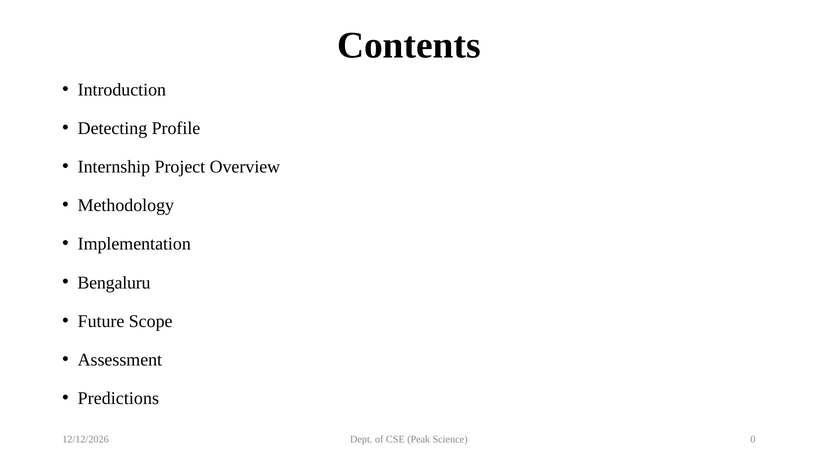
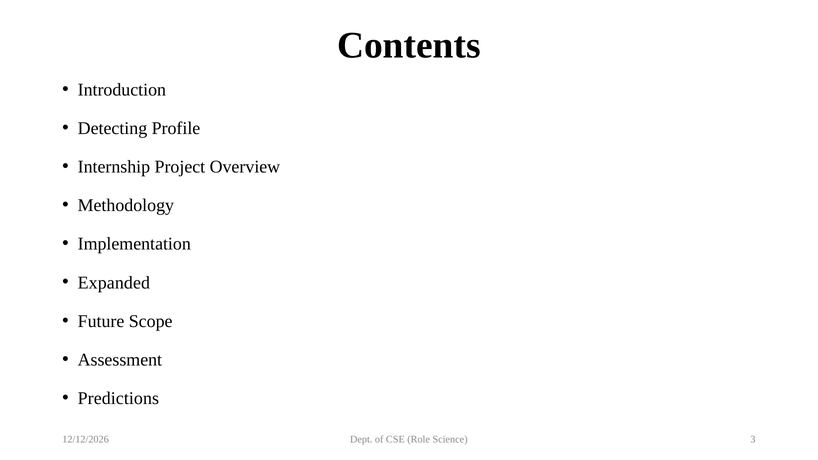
Bengaluru: Bengaluru -> Expanded (114, 283)
Peak: Peak -> Role (419, 439)
0: 0 -> 3 (753, 439)
